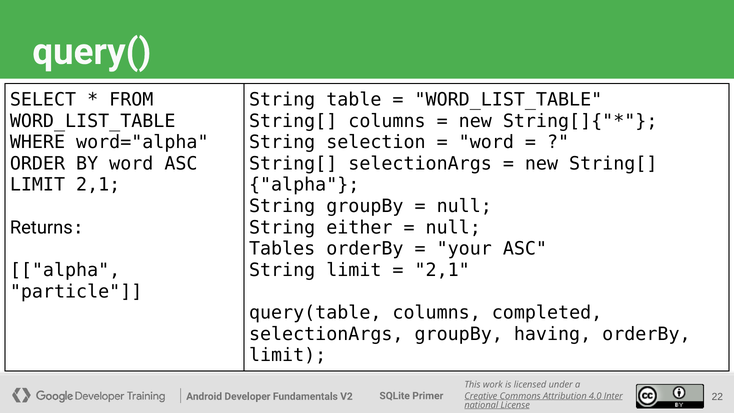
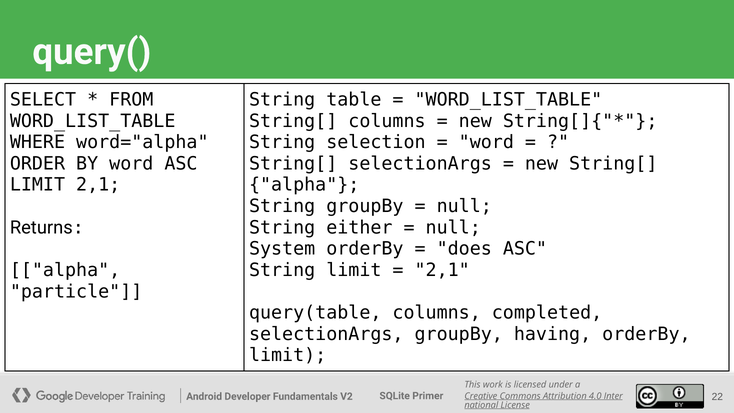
Tables: Tables -> System (282, 249)
your: your -> does (464, 249)
